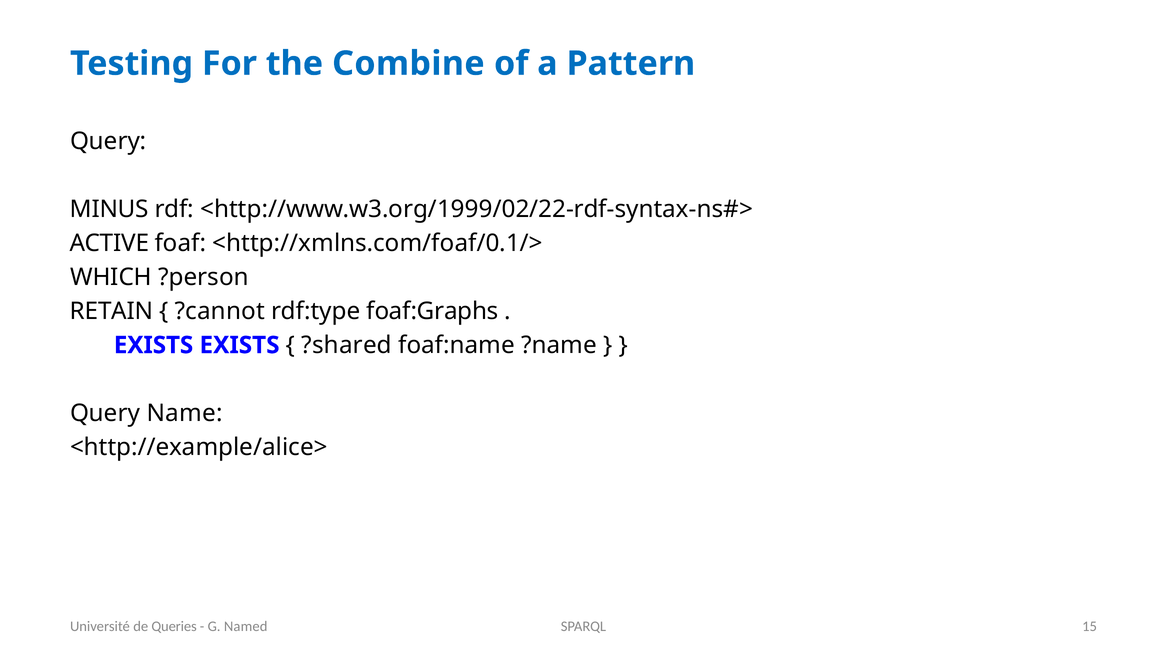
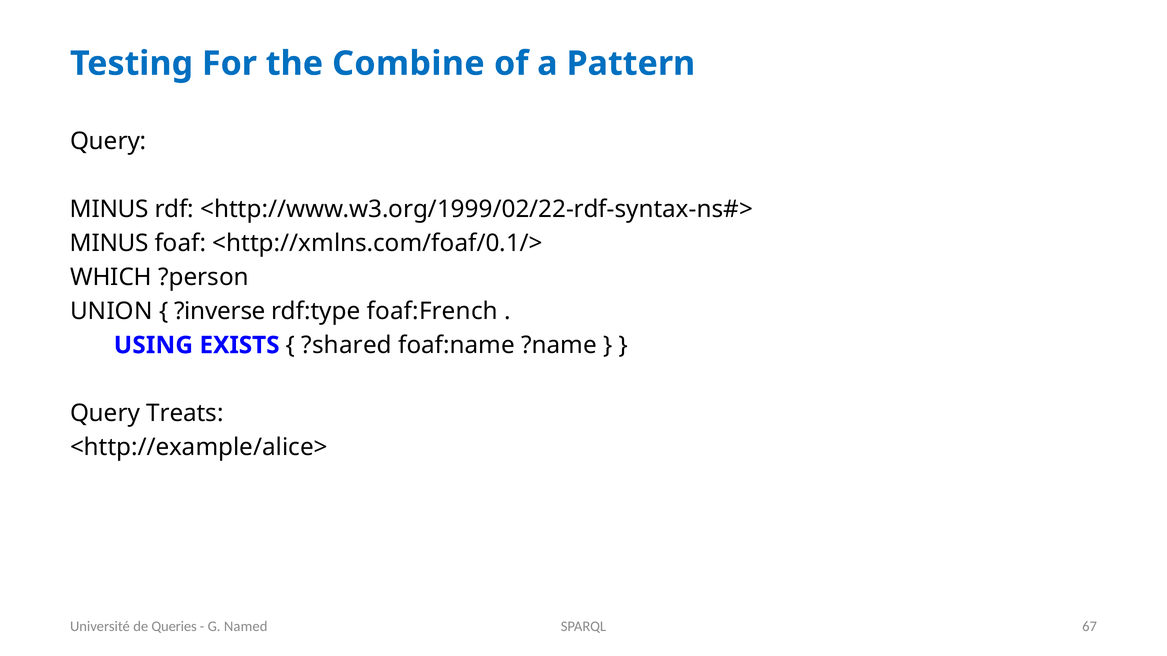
ACTIVE: ACTIVE -> MINUS (109, 243)
RETAIN: RETAIN -> UNION (111, 311)
?cannot: ?cannot -> ?inverse (220, 311)
foaf:Graphs: foaf:Graphs -> foaf:French (432, 311)
EXISTS: EXISTS -> USING (153, 345)
Name: Name -> Treats (185, 414)
15: 15 -> 67 (1090, 627)
